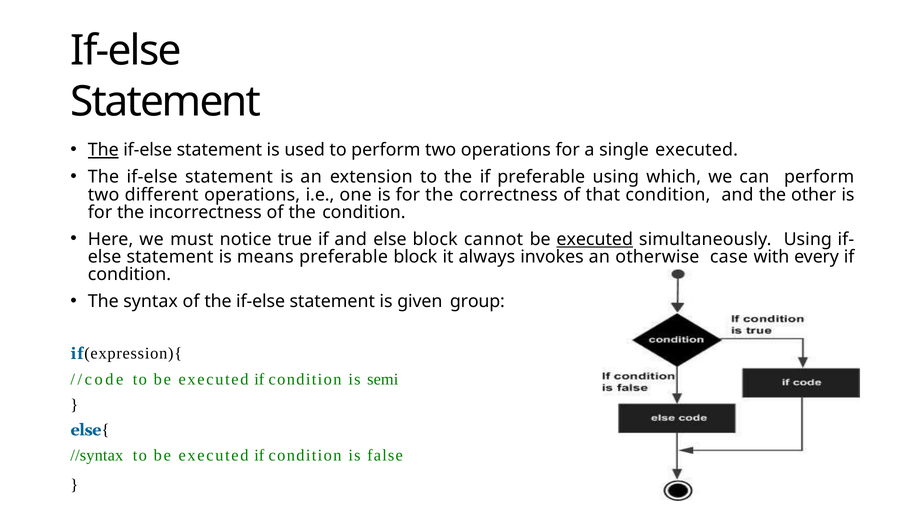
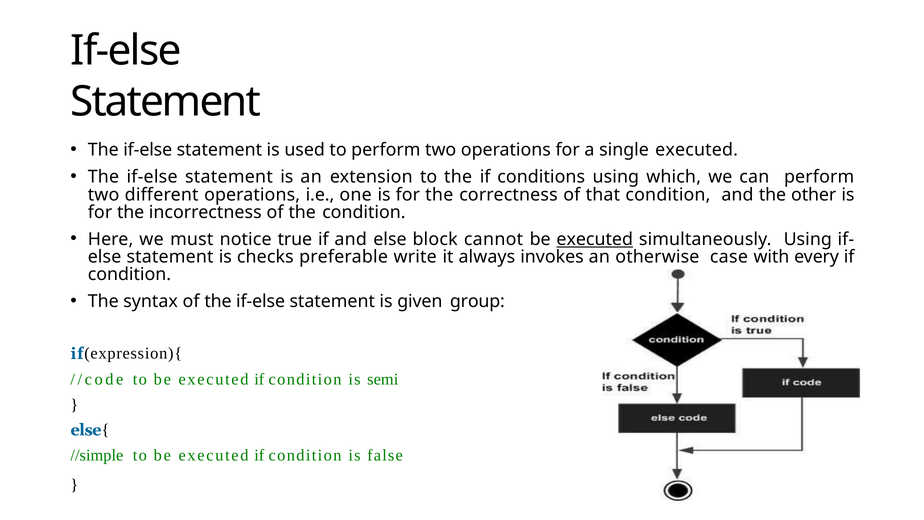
The underline: present -> none (103, 150)
if preferable: preferable -> conditions (541, 177)
means: means -> checks (265, 257)
preferable block: block -> write (415, 257)
//syntax: //syntax -> //simple (97, 455)
